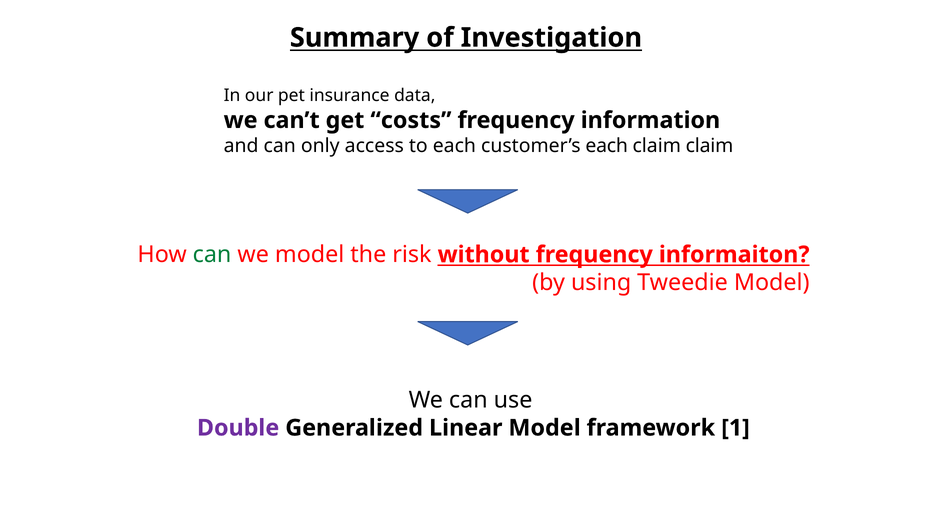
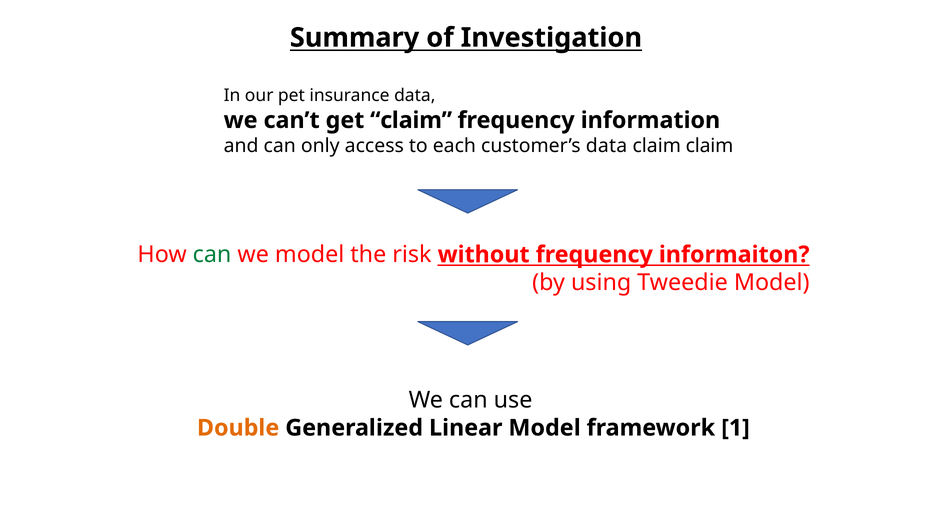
get costs: costs -> claim (411, 120)
customer’s each: each -> data (606, 146)
Double colour: purple -> orange (238, 428)
